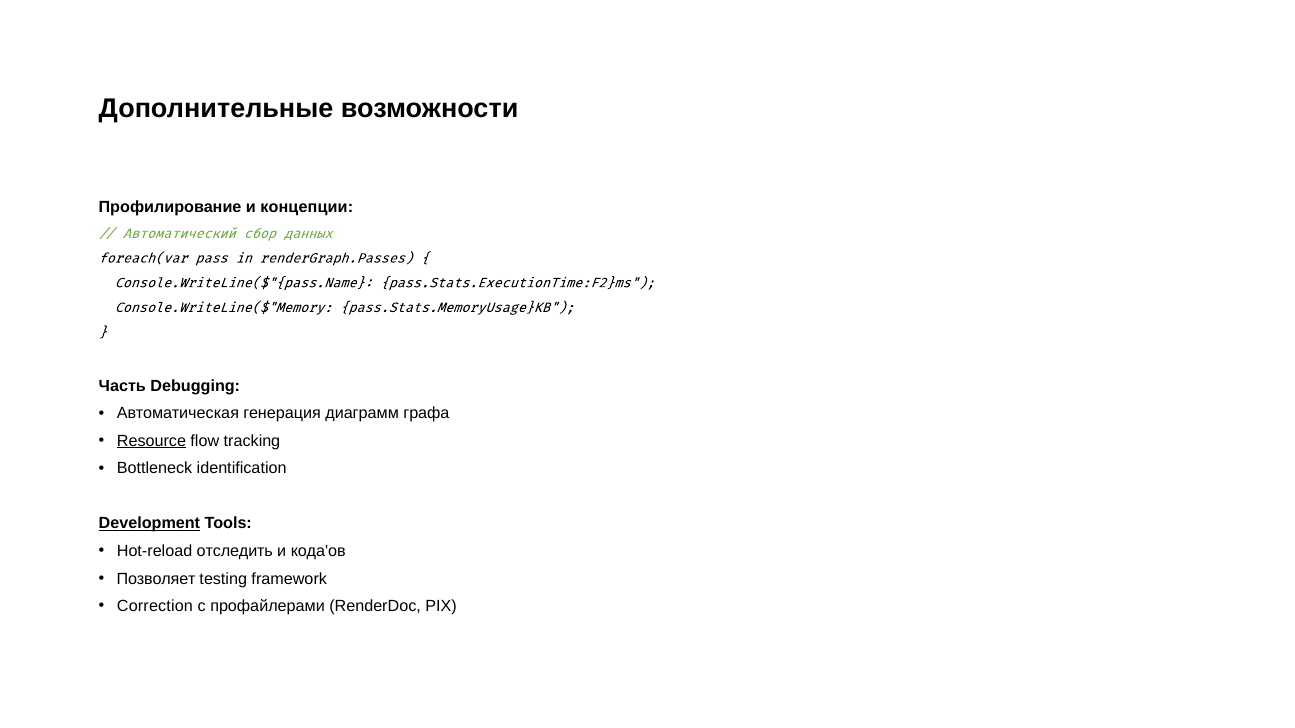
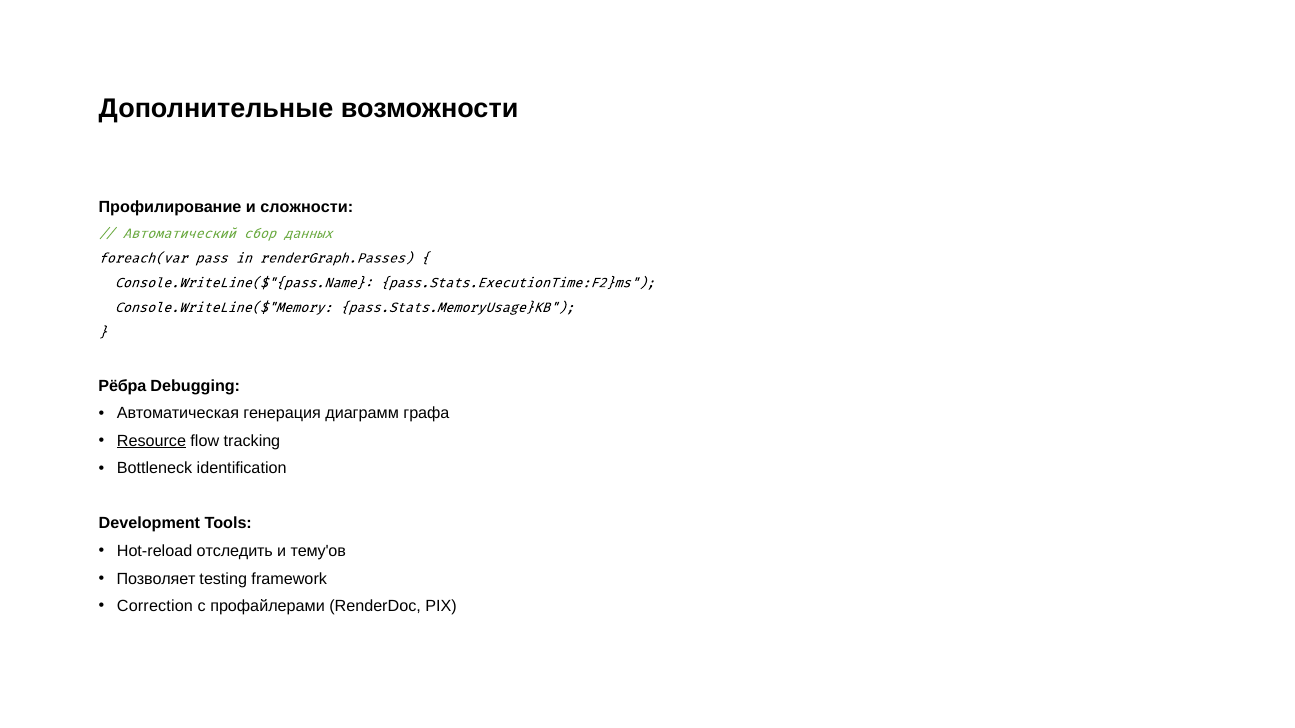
концепции: концепции -> сложности (307, 207)
Часть: Часть -> Рёбра (122, 386)
Development underline: present -> none (149, 524)
кода'ов: кода'ов -> тему'ов (318, 551)
